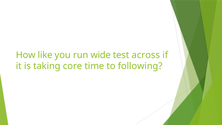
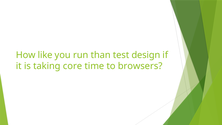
wide: wide -> than (101, 55)
across: across -> design (146, 55)
following: following -> browsers (140, 66)
